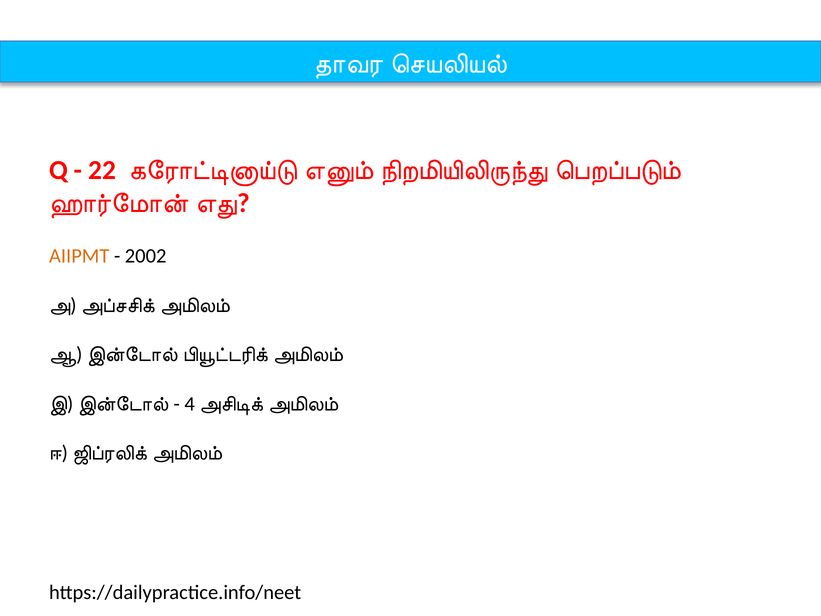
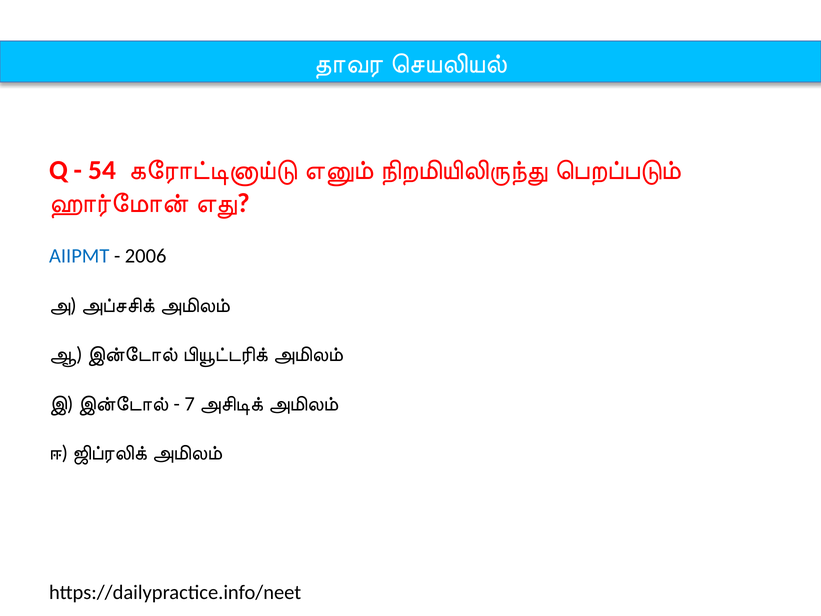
22: 22 -> 54 (102, 170)
AIIPMT colour: orange -> blue (79, 256)
2002: 2002 -> 2006 (146, 256)
4: 4 -> 7 (190, 404)
